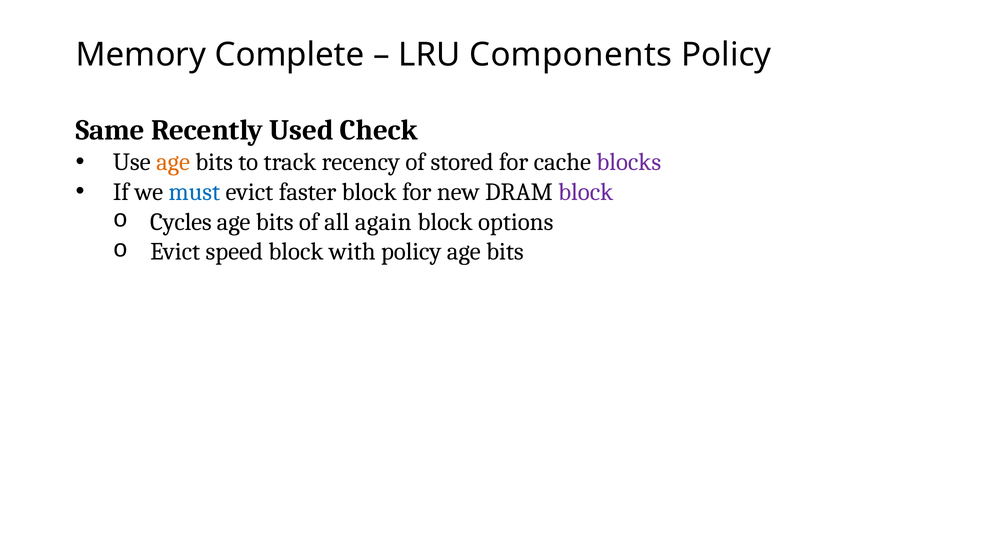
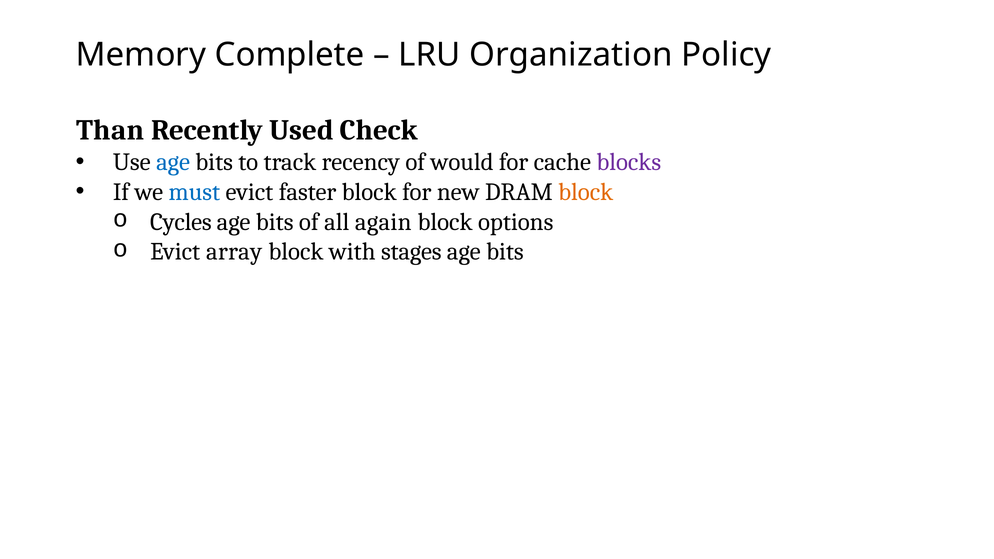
Components: Components -> Organization (571, 55)
Same: Same -> Than (110, 130)
age colour: orange -> blue (173, 162)
stored: stored -> would (462, 162)
block colour: purple -> orange (586, 192)
speed: speed -> array (234, 252)
with policy: policy -> stages (411, 252)
